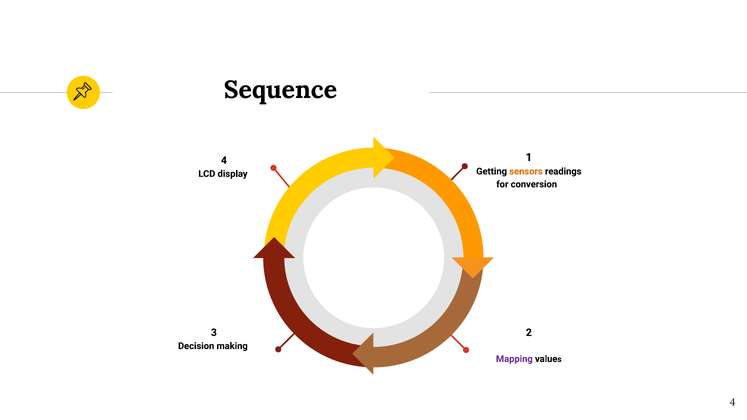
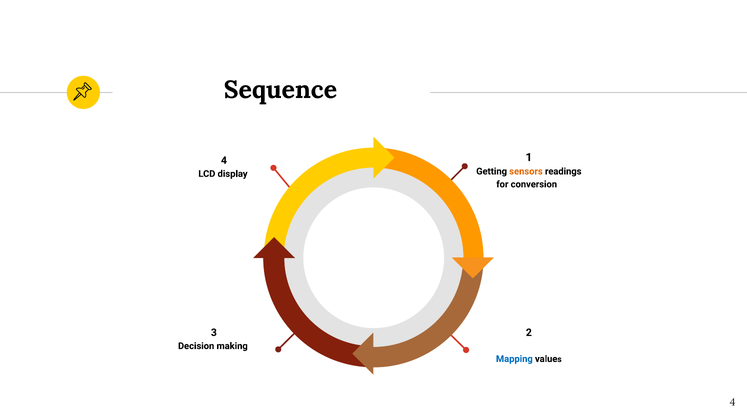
Mapping colour: purple -> blue (514, 359)
